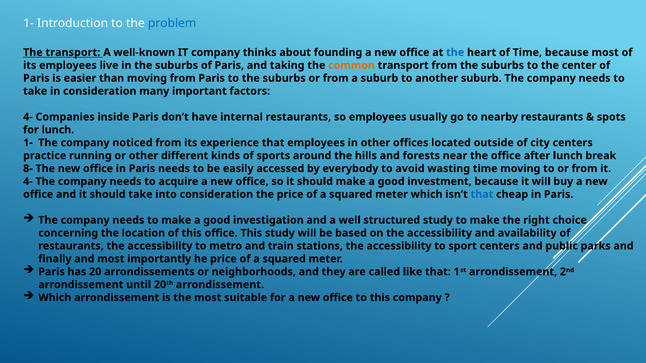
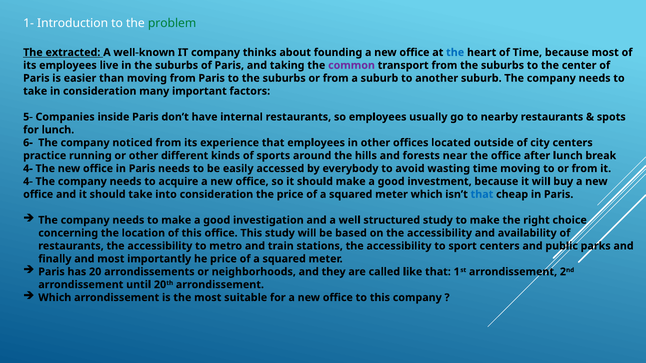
problem colour: blue -> green (172, 23)
The transport: transport -> extracted (73, 52)
common colour: orange -> purple (352, 65)
4-: 4- -> 5- (28, 117)
1-: 1- -> 6- (28, 143)
8-: 8- -> 4- (28, 169)
